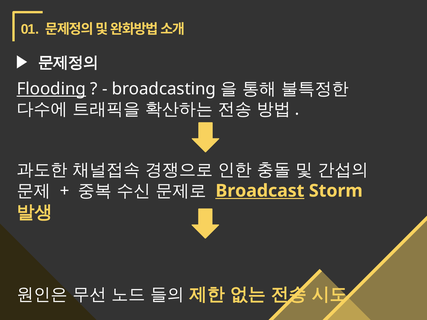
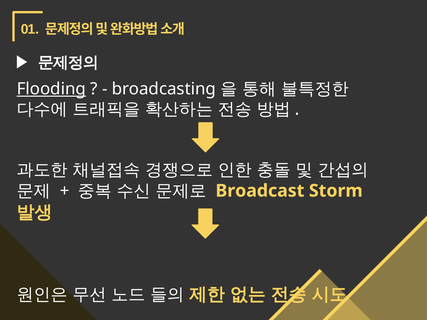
Broadcast underline: present -> none (260, 191)
